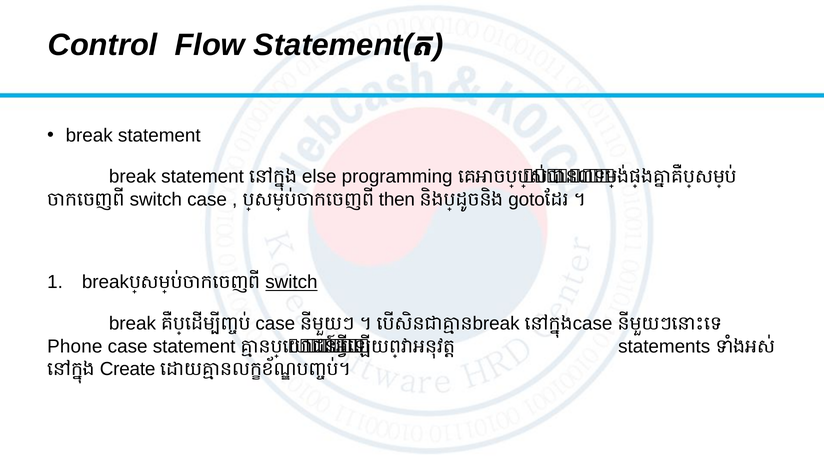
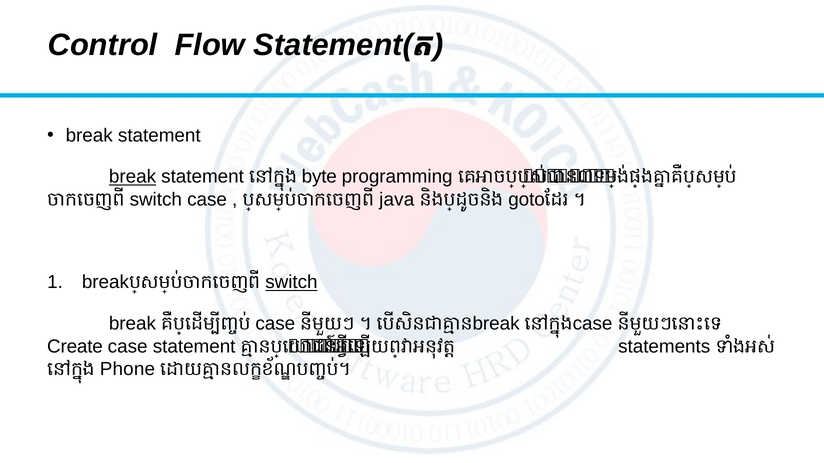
break underline: none -> present (133, 177)
else: else -> byte (319, 177)
then: then -> java (397, 200)
Phone: Phone -> Create (75, 347)
Create: Create -> Phone (127, 369)
